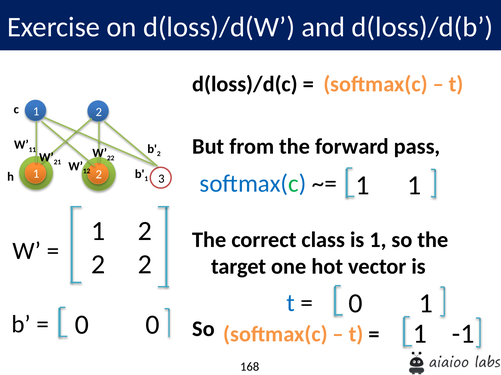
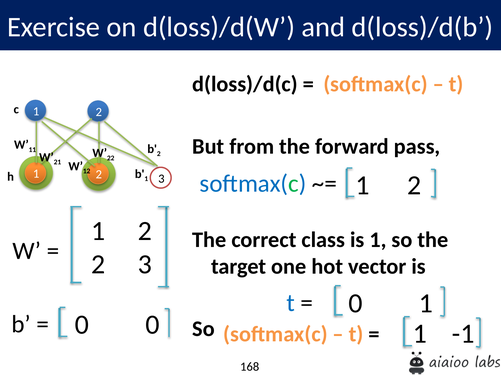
1: 1 -> 2 (414, 186)
2: 2 -> 3 (145, 265)
